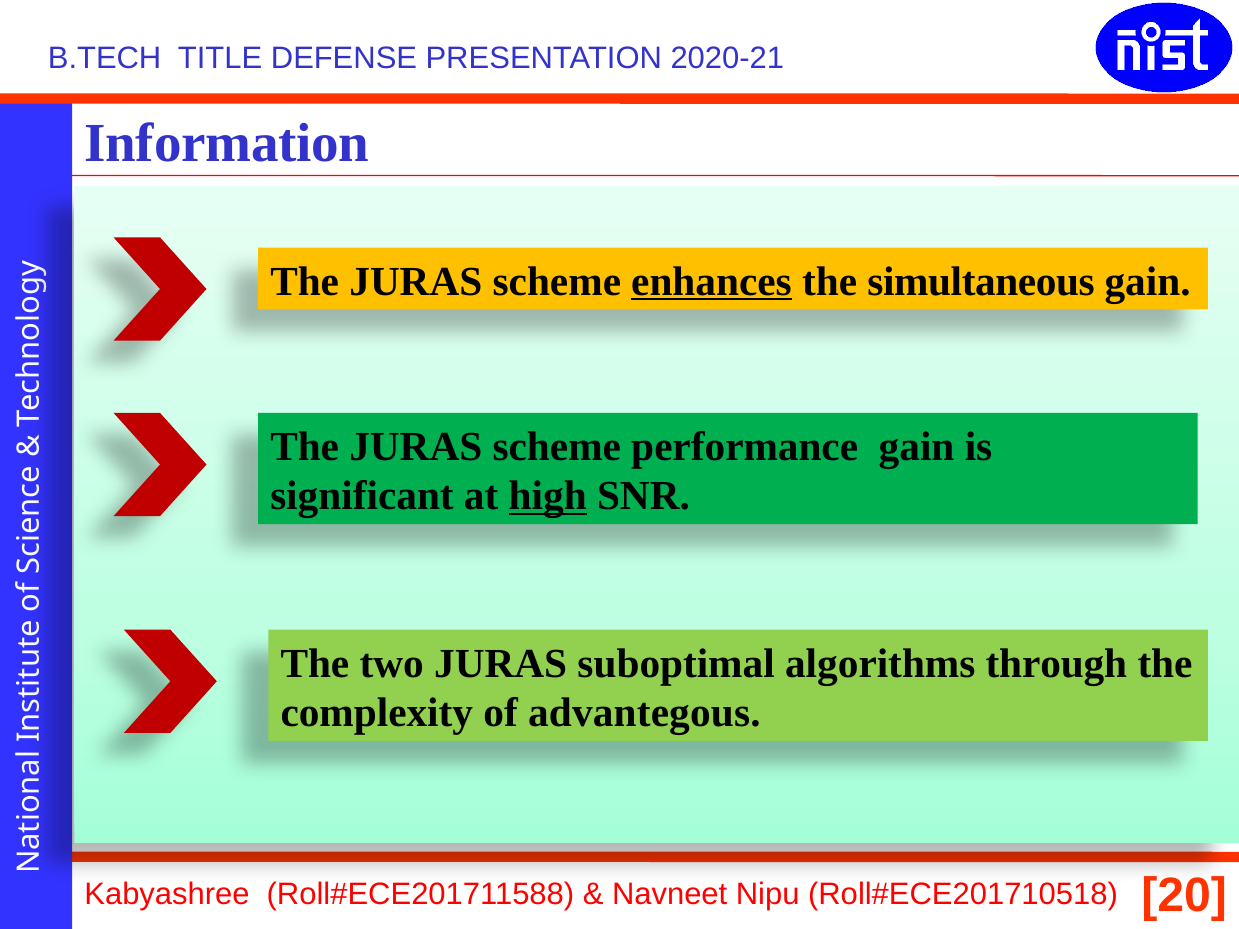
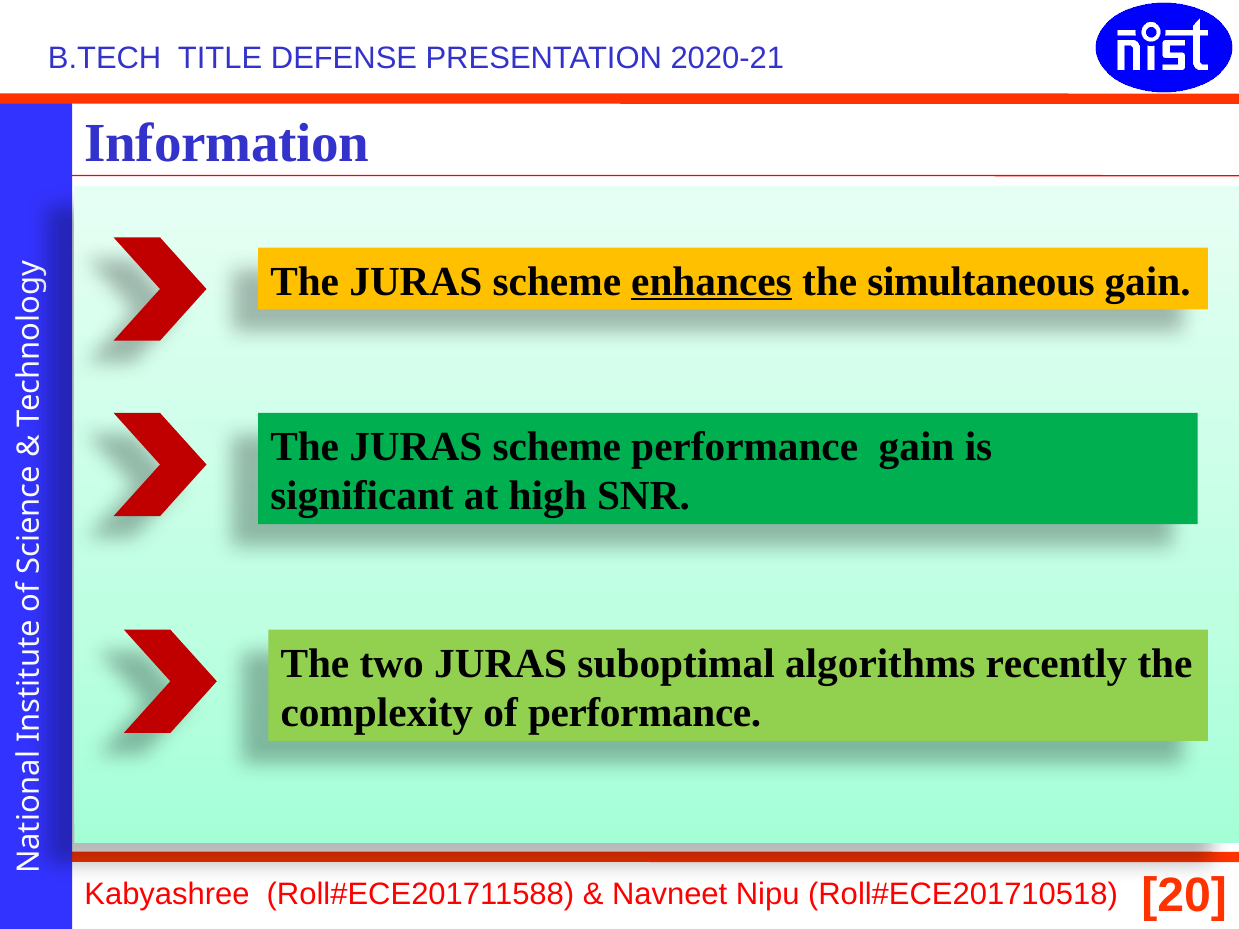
high underline: present -> none (548, 496)
through: through -> recently (1056, 664)
of advantegous: advantegous -> performance (645, 713)
